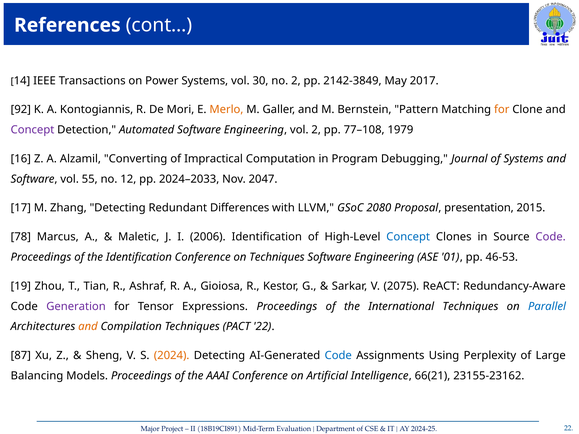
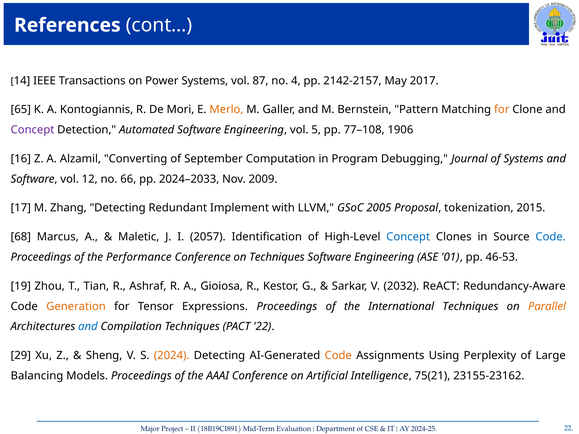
30: 30 -> 87 (260, 81)
no 2: 2 -> 4 (296, 81)
2142-3849: 2142-3849 -> 2142-2157 (352, 81)
92: 92 -> 65 (21, 110)
vol 2: 2 -> 5 (316, 130)
1979: 1979 -> 1906 (400, 130)
Impractical: Impractical -> September (213, 159)
vol 55: 55 -> 12 (90, 179)
no 12: 12 -> 66 (128, 179)
2047: 2047 -> 2009 (263, 179)
Differences: Differences -> Implement (240, 208)
2080: 2080 -> 2005 (379, 208)
presentation: presentation -> tokenization (479, 208)
78: 78 -> 68 (21, 237)
2006: 2006 -> 2057 (208, 237)
Code colour: purple -> blue (551, 237)
the Identification: Identification -> Performance (139, 257)
2075: 2075 -> 2032 (401, 286)
Generation colour: purple -> orange (76, 306)
Parallel colour: blue -> orange (547, 306)
and colour: orange -> blue (88, 327)
87: 87 -> 29 (21, 356)
Code colour: blue -> orange (338, 356)
66(21: 66(21 -> 75(21 (432, 376)
